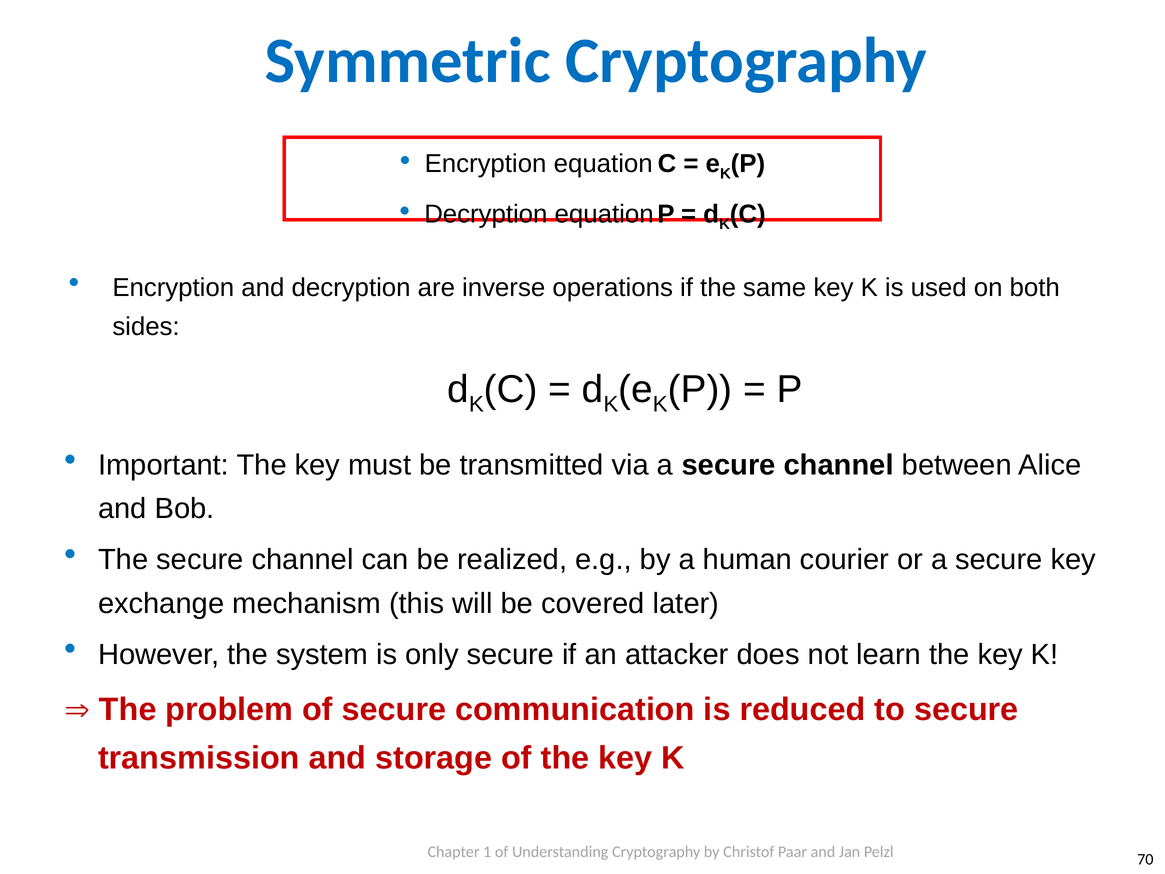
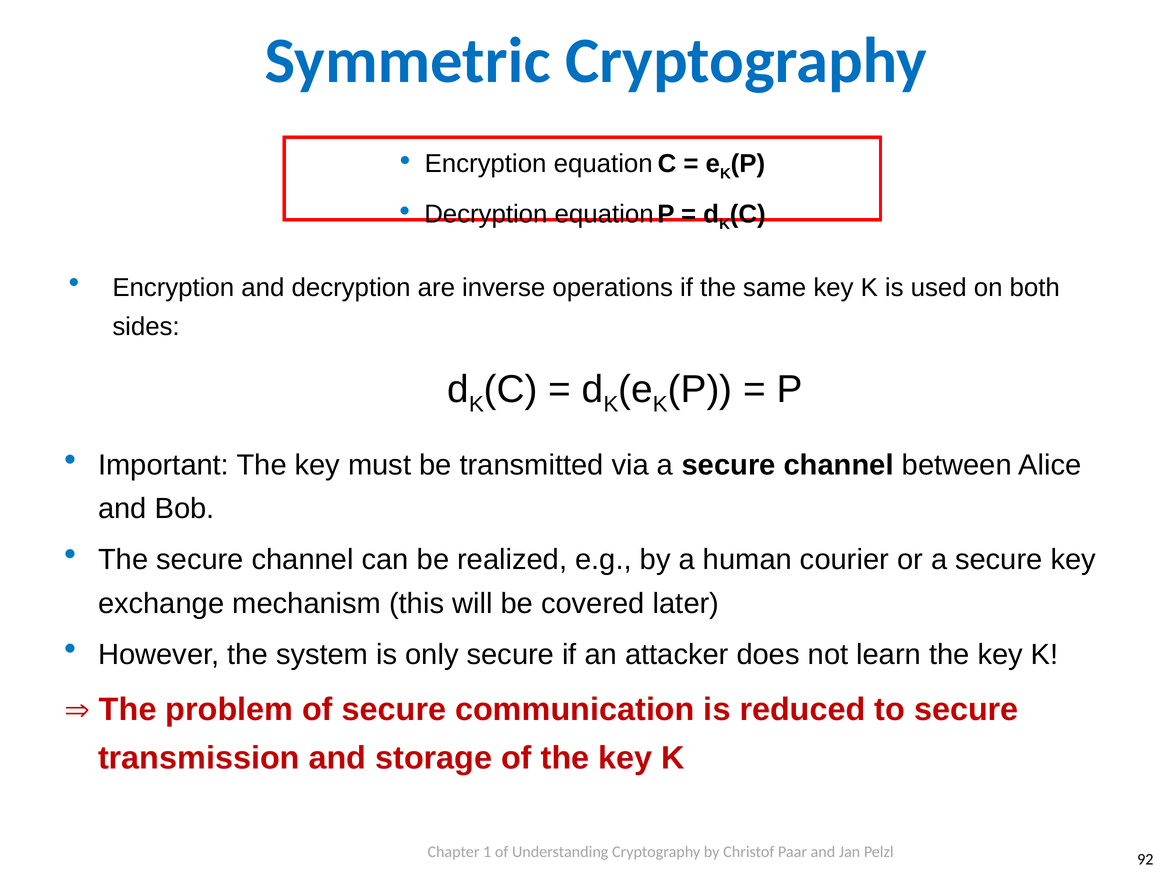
70: 70 -> 92 (1145, 859)
